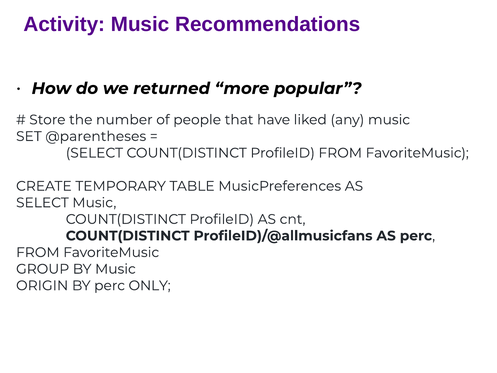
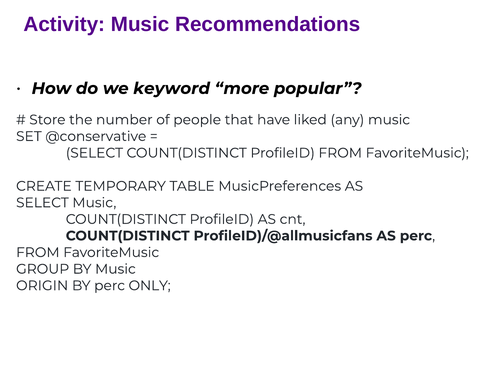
returned: returned -> keyword (172, 88)
@parentheses: @parentheses -> @conservative (96, 136)
